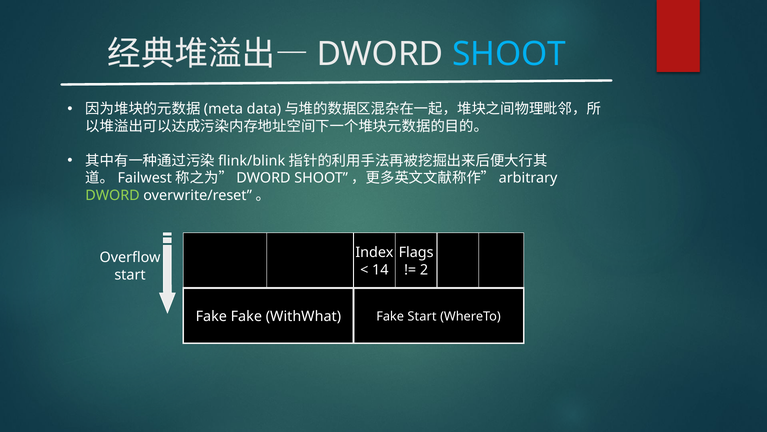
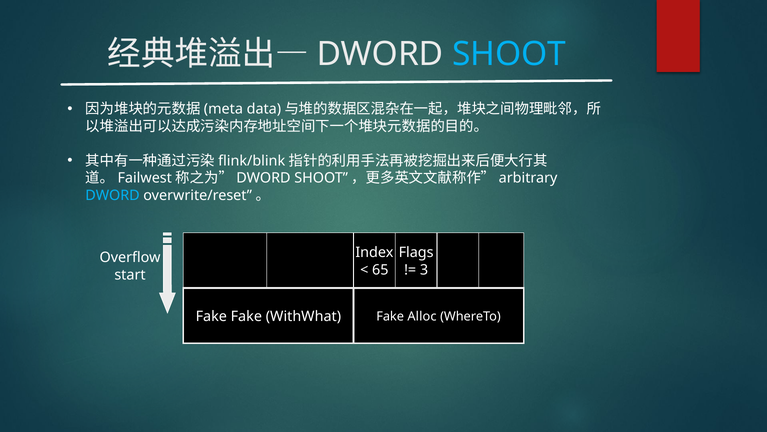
DWORD colour: light green -> light blue (112, 195)
14: 14 -> 65 (380, 270)
2: 2 -> 3 (424, 270)
Fake Start: Start -> Alloc (422, 316)
